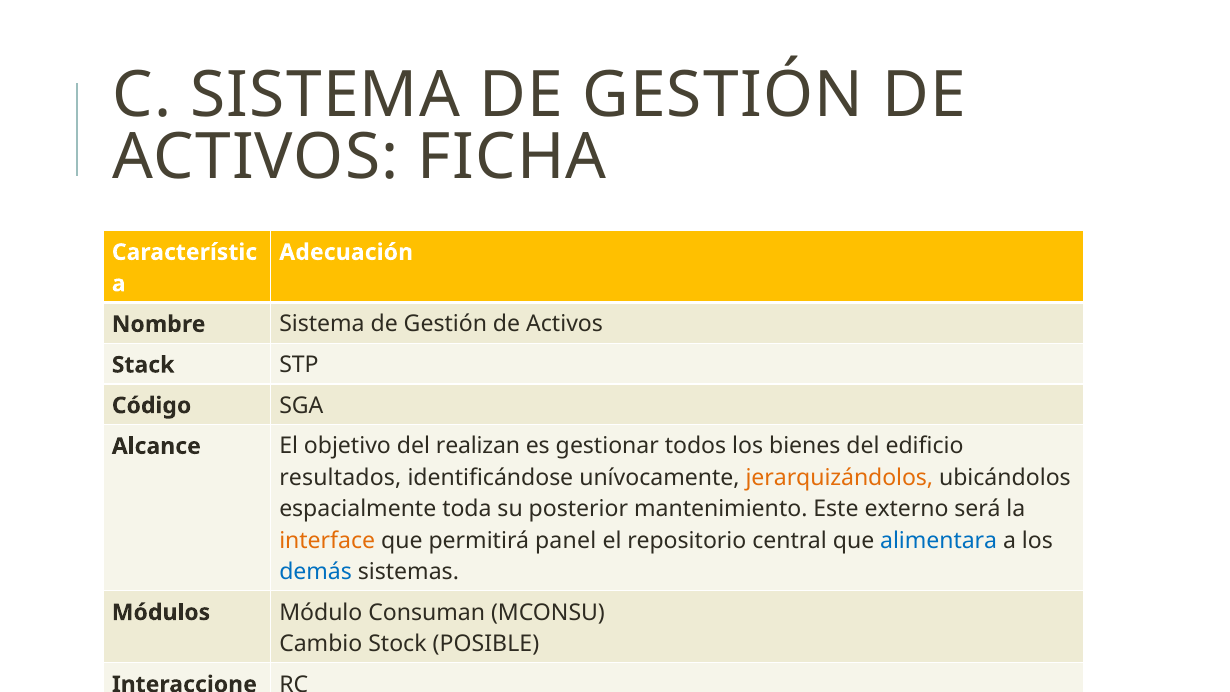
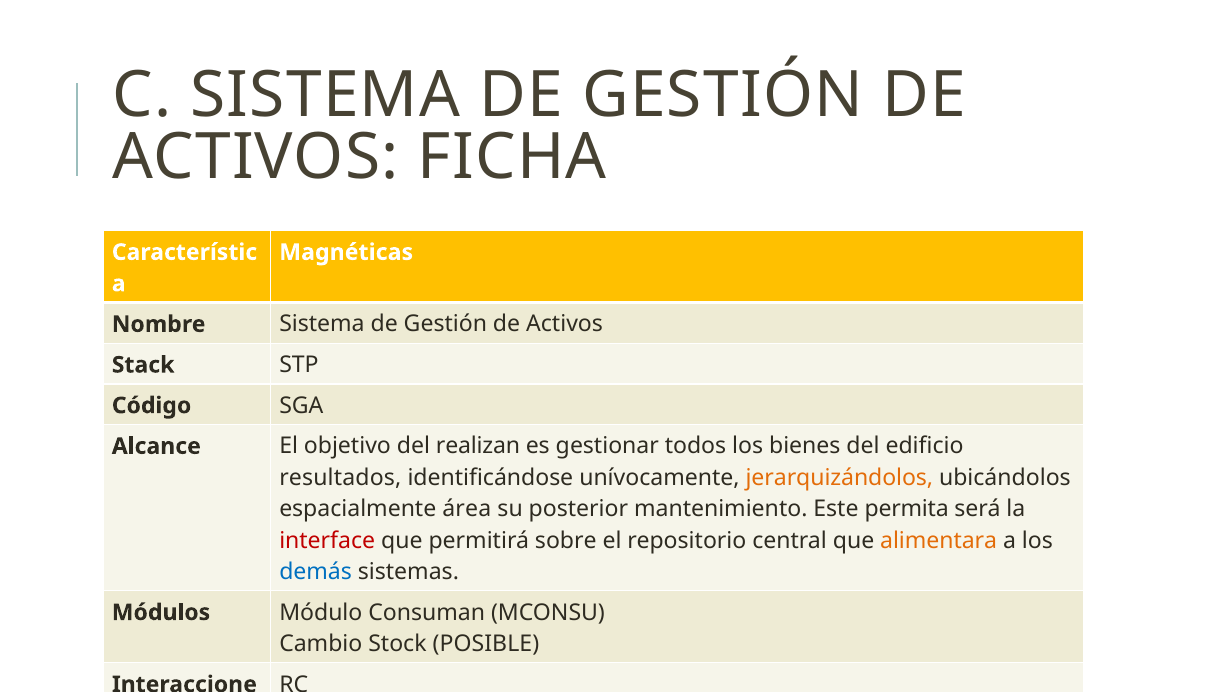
Adecuación: Adecuación -> Magnéticas (346, 252)
toda: toda -> área (467, 509)
externo: externo -> permita (907, 509)
interface colour: orange -> red (327, 540)
panel: panel -> sobre (566, 540)
alimentara colour: blue -> orange (939, 540)
